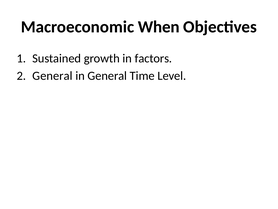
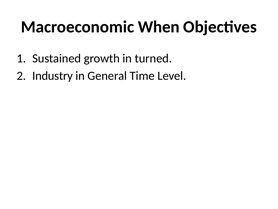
factors: factors -> turned (153, 58)
General: General -> Industry (53, 76)
